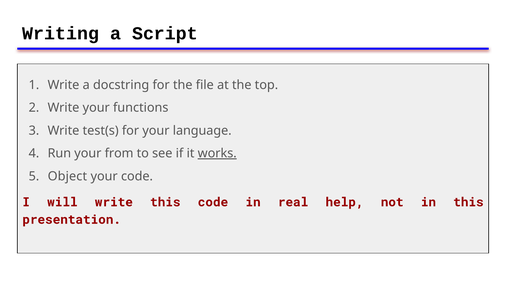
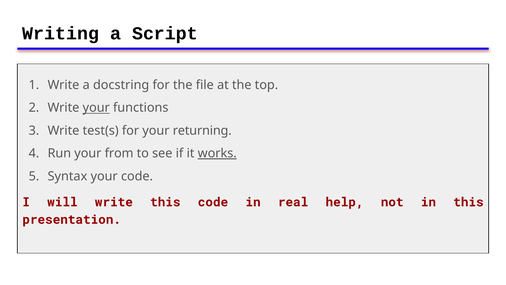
your underline: none -> present (96, 108)
language: language -> returning (202, 130)
Object: Object -> Syntax (67, 176)
